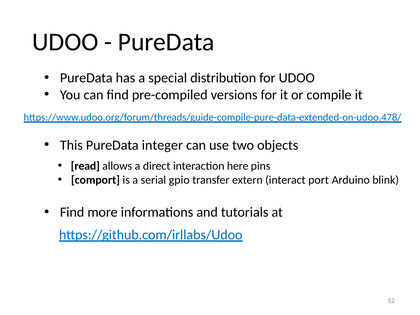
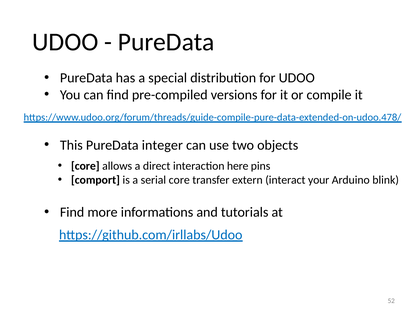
read: read -> core (85, 166)
serial gpio: gpio -> core (179, 180)
port: port -> your (319, 180)
